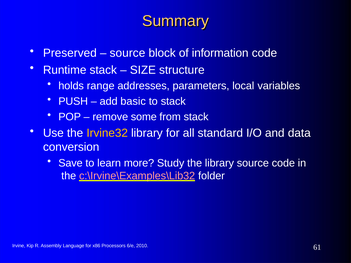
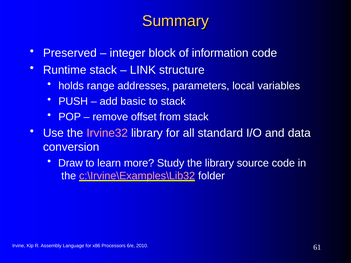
source: source -> integer (128, 53)
SIZE: SIZE -> LINK (143, 70)
some: some -> offset (144, 117)
Irvine32 colour: yellow -> pink (107, 133)
Save: Save -> Draw (71, 163)
